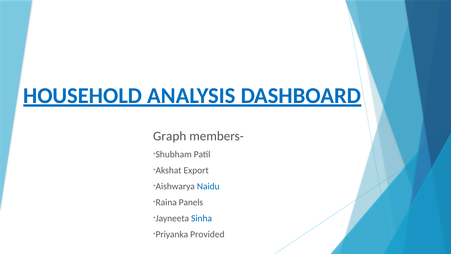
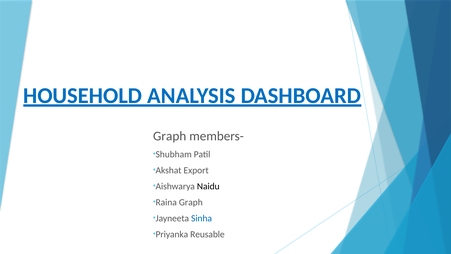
Naidu colour: blue -> black (208, 186)
Raina Panels: Panels -> Graph (191, 202)
Provided: Provided -> Reusable (207, 234)
